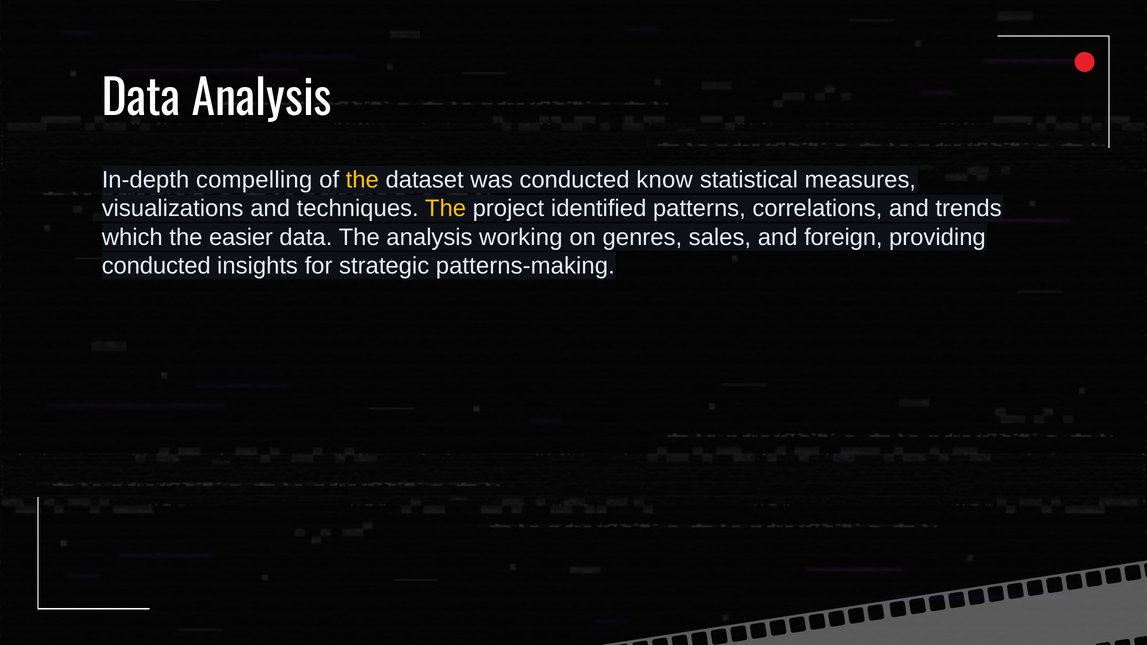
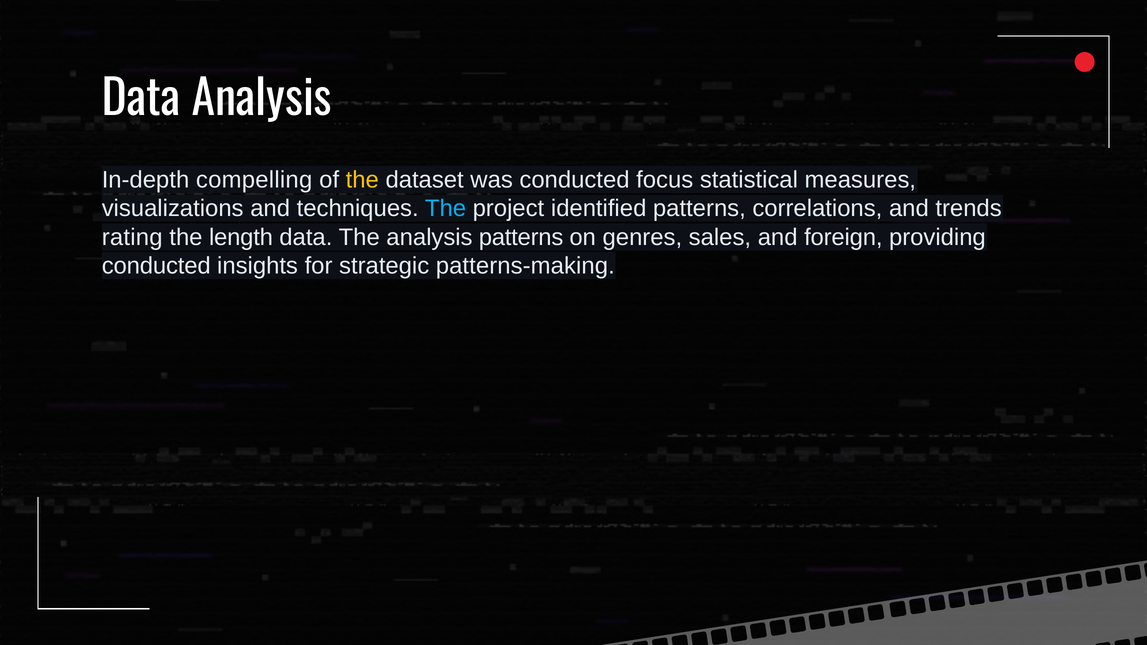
know: know -> focus (665, 180)
The colour: yellow -> light blue (446, 209)
which: which -> rating (132, 237)
easier: easier -> length (241, 237)
analysis working: working -> patterns (521, 237)
